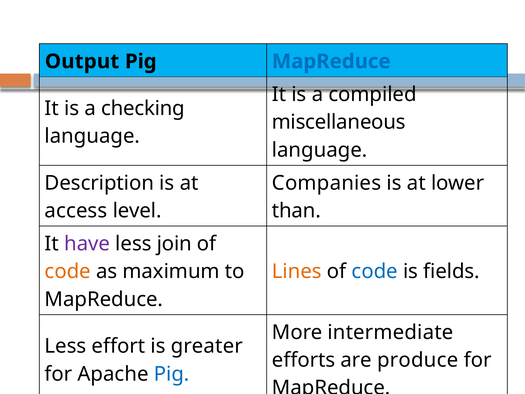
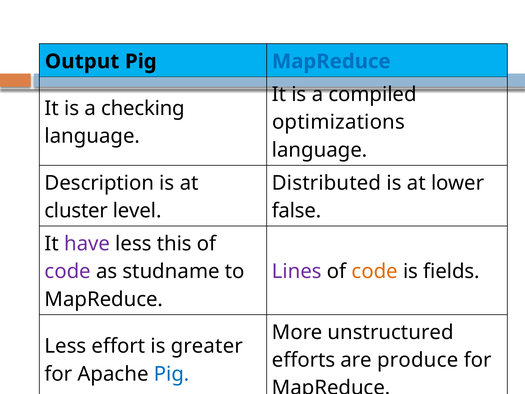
miscellaneous: miscellaneous -> optimizations (339, 122)
Companies: Companies -> Distributed (327, 183)
access: access -> cluster (76, 211)
than: than -> false (296, 211)
join: join -> this (174, 244)
code colour: orange -> purple (68, 271)
maximum: maximum -> studname (171, 271)
Lines colour: orange -> purple (297, 271)
code colour: blue -> orange (375, 271)
intermediate: intermediate -> unstructured (391, 332)
